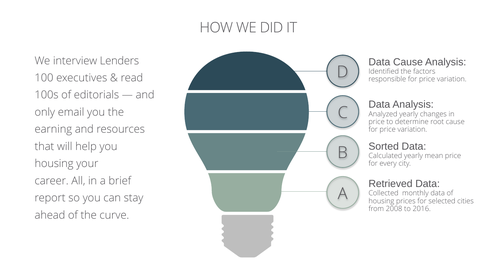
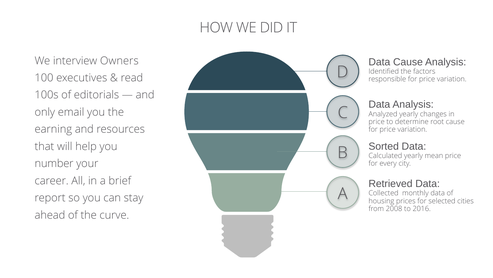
Lenders: Lenders -> Owners (119, 61)
housing: housing -> number (54, 163)
